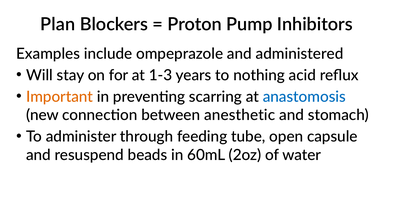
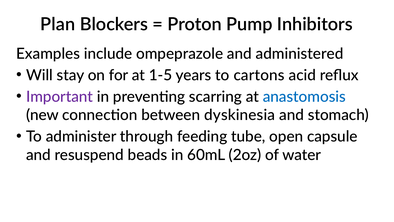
1-3: 1-3 -> 1-5 (161, 75)
nothing: nothing -> cartons (259, 75)
Important colour: orange -> purple (60, 97)
anesthetic: anesthetic -> dyskinesia (240, 115)
